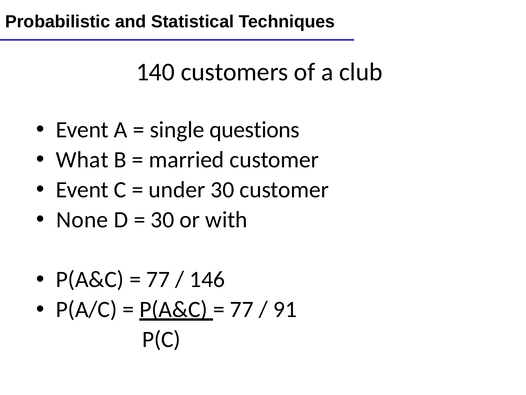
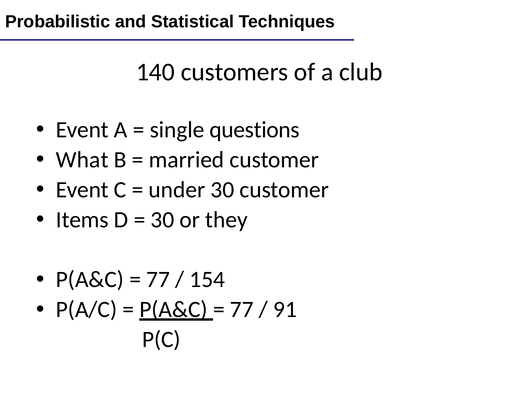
None: None -> Items (82, 219)
with: with -> they (226, 219)
146: 146 -> 154 (207, 279)
